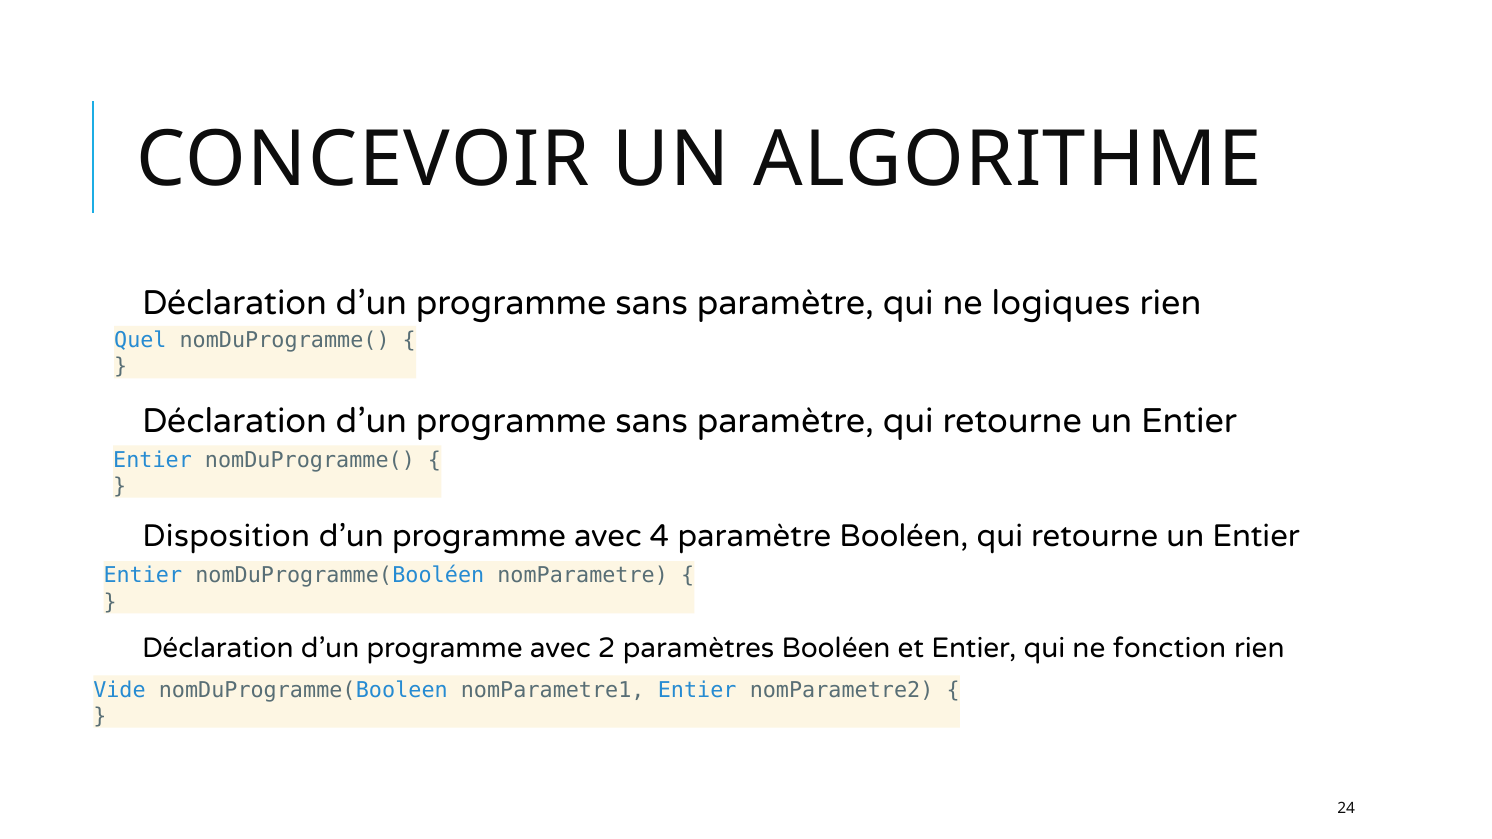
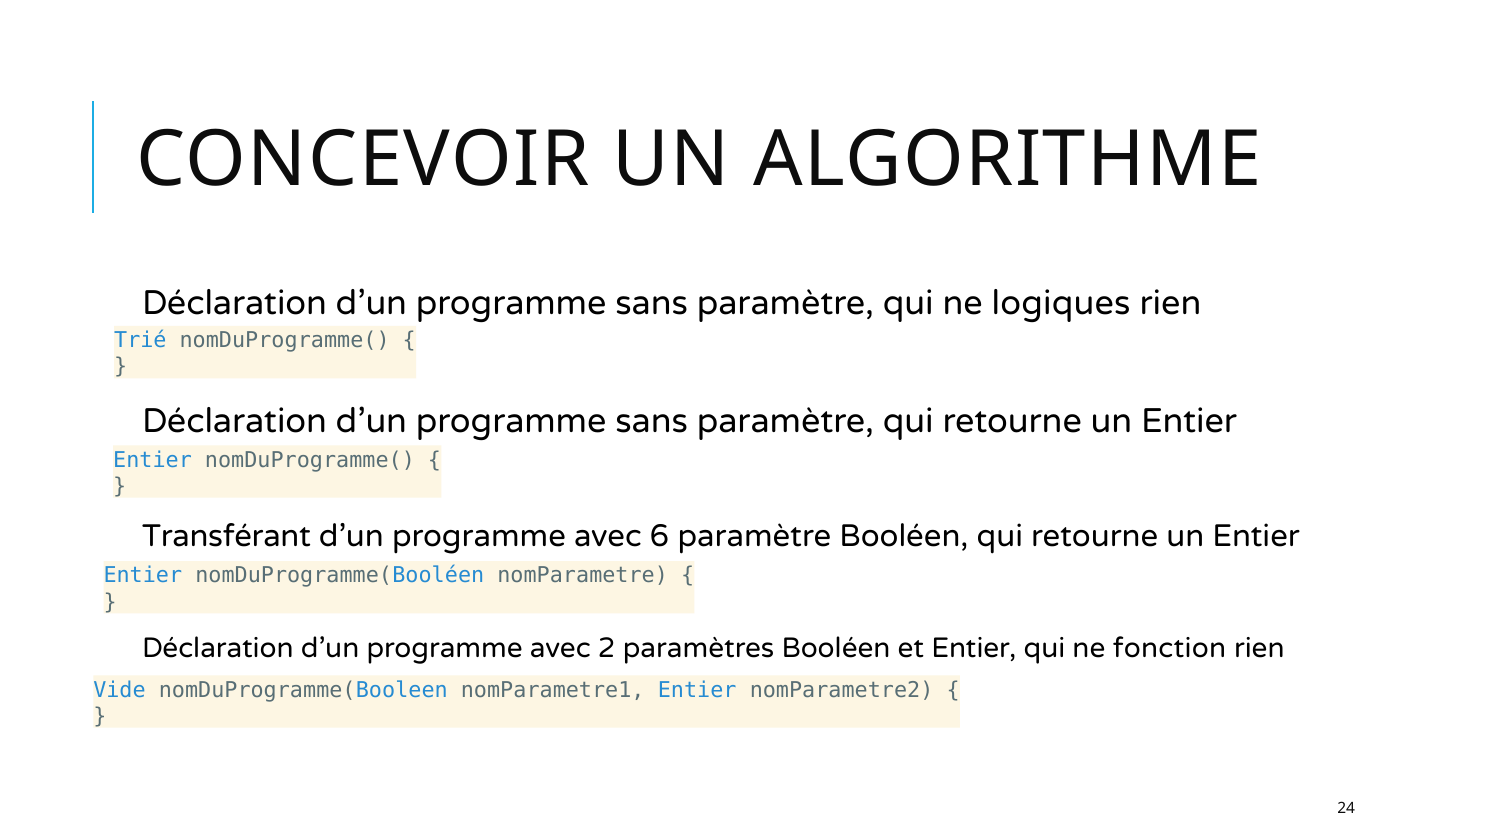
Quel: Quel -> Trié (140, 341)
Disposition: Disposition -> Transférant (227, 537)
4: 4 -> 6 (659, 537)
